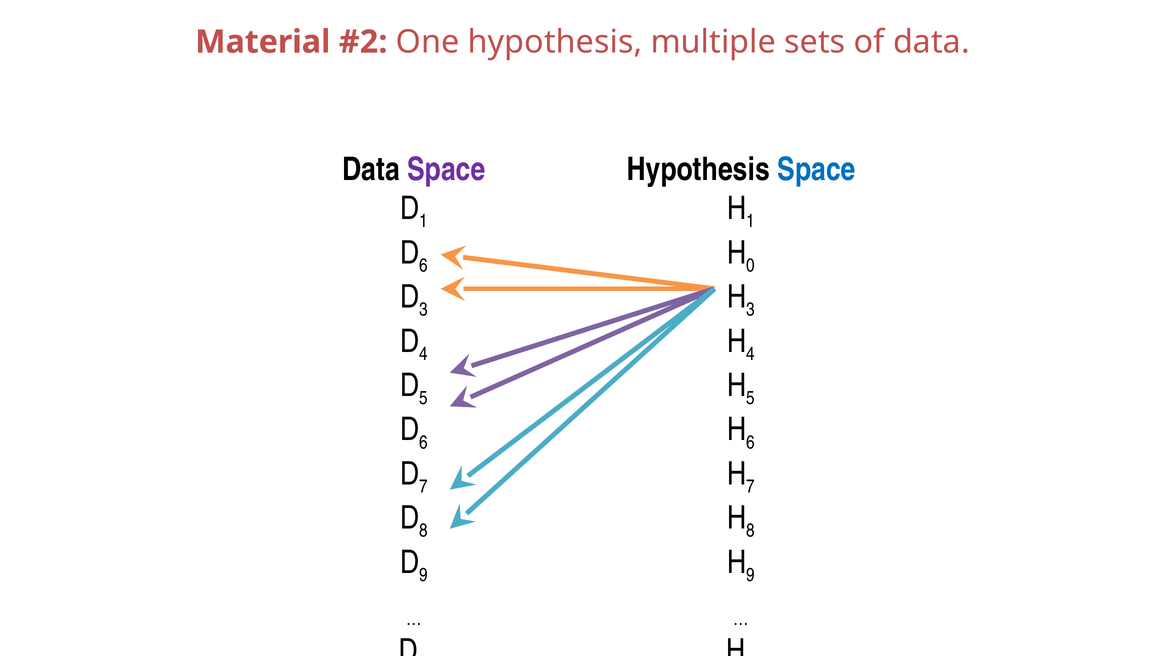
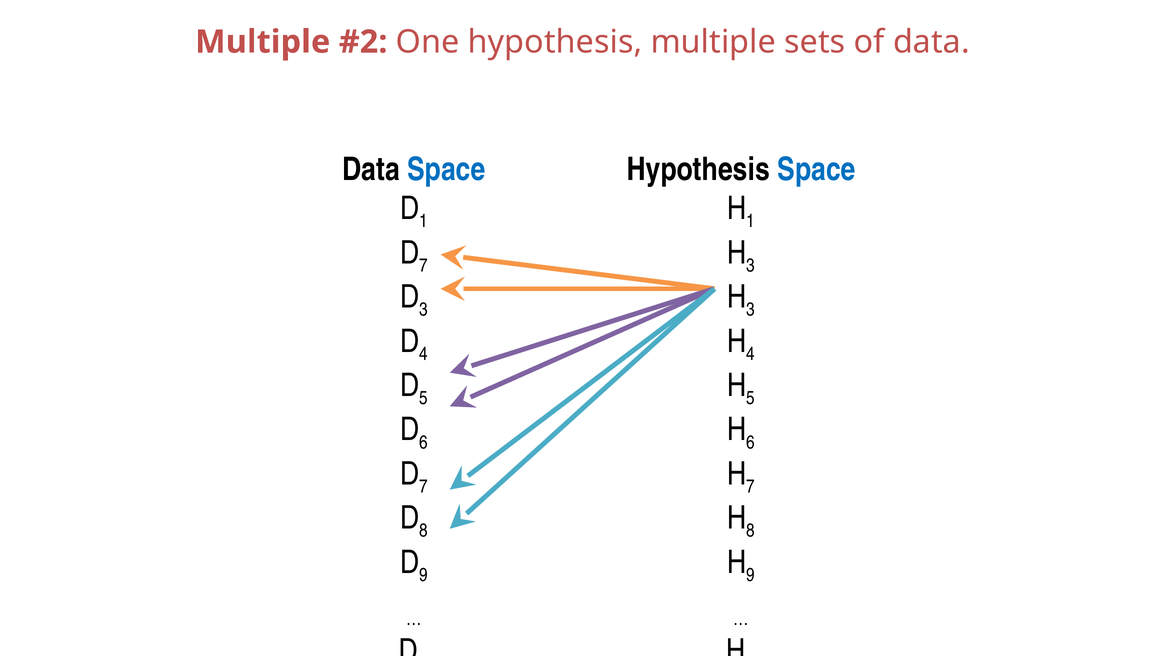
Material: Material -> Multiple (263, 42)
Space colour: purple -> blue (446, 170)
6: 6 -> 7 (424, 265)
0: 0 -> 3 (751, 265)
